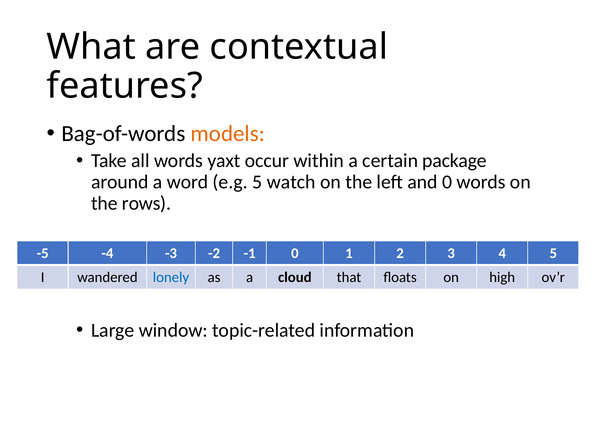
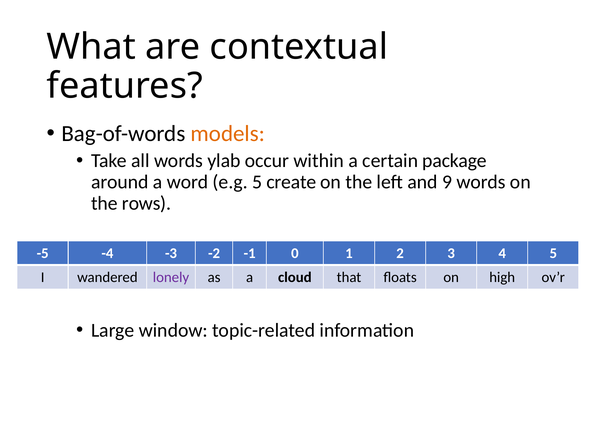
yaxt: yaxt -> ylab (224, 161)
watch: watch -> create (291, 182)
and 0: 0 -> 9 (447, 182)
lonely colour: blue -> purple (171, 277)
